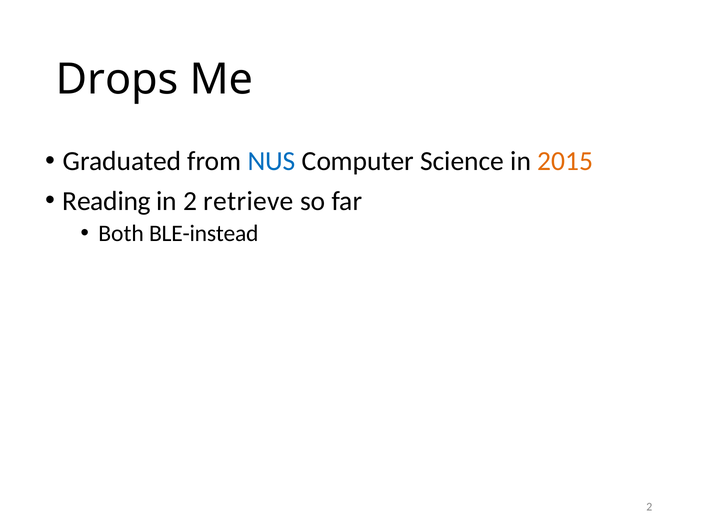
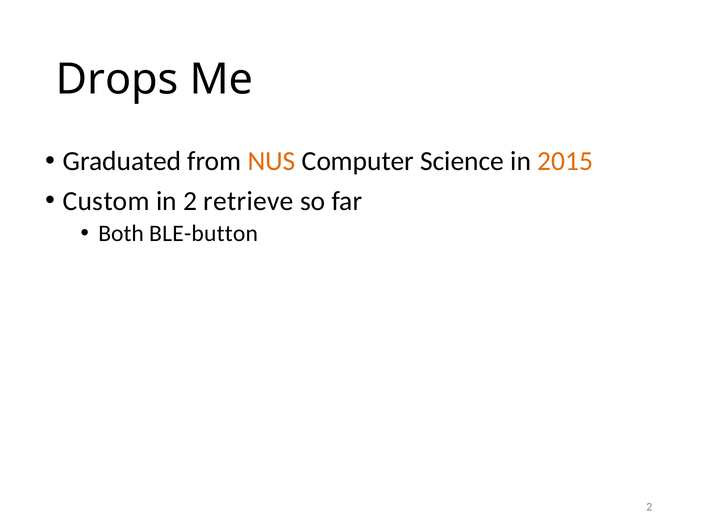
NUS colour: blue -> orange (272, 161)
Reading: Reading -> Custom (106, 201)
BLE-instead: BLE-instead -> BLE-button (204, 233)
